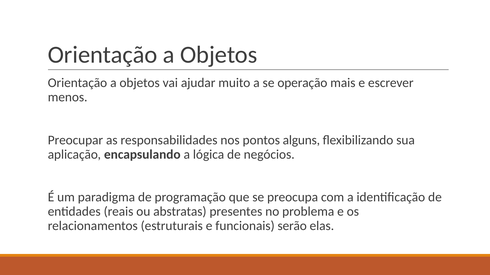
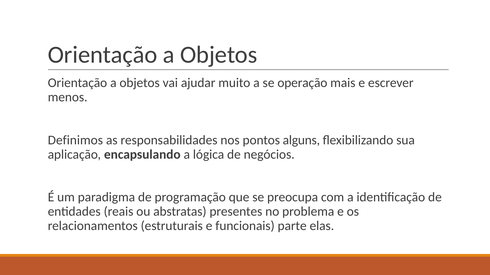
Preocupar: Preocupar -> Definimos (75, 140)
serão: serão -> parte (292, 226)
